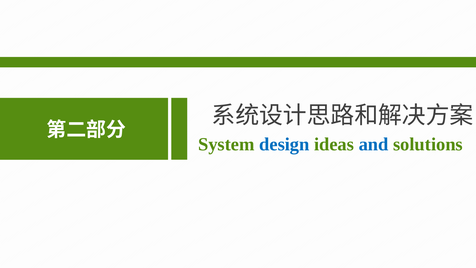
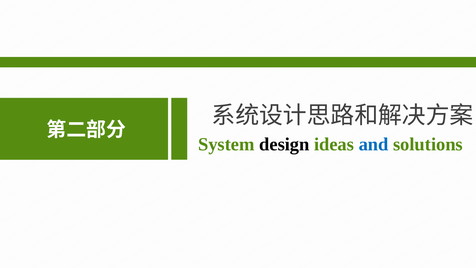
design colour: blue -> black (284, 144)
